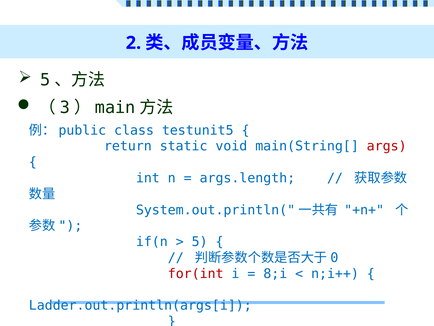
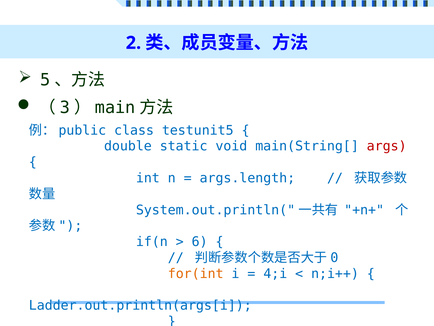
return: return -> double (128, 146)
5: 5 -> 6 (200, 241)
for(int colour: red -> orange (196, 273)
8;i: 8;i -> 4;i (275, 273)
